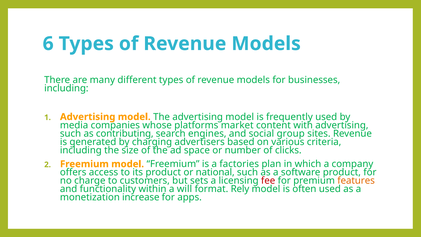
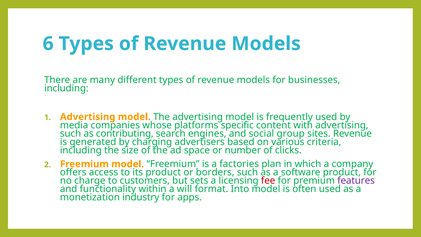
market: market -> specific (237, 125)
national: national -> borders (215, 172)
features colour: orange -> purple (356, 181)
Rely: Rely -> Into (240, 189)
increase: increase -> industry (141, 197)
